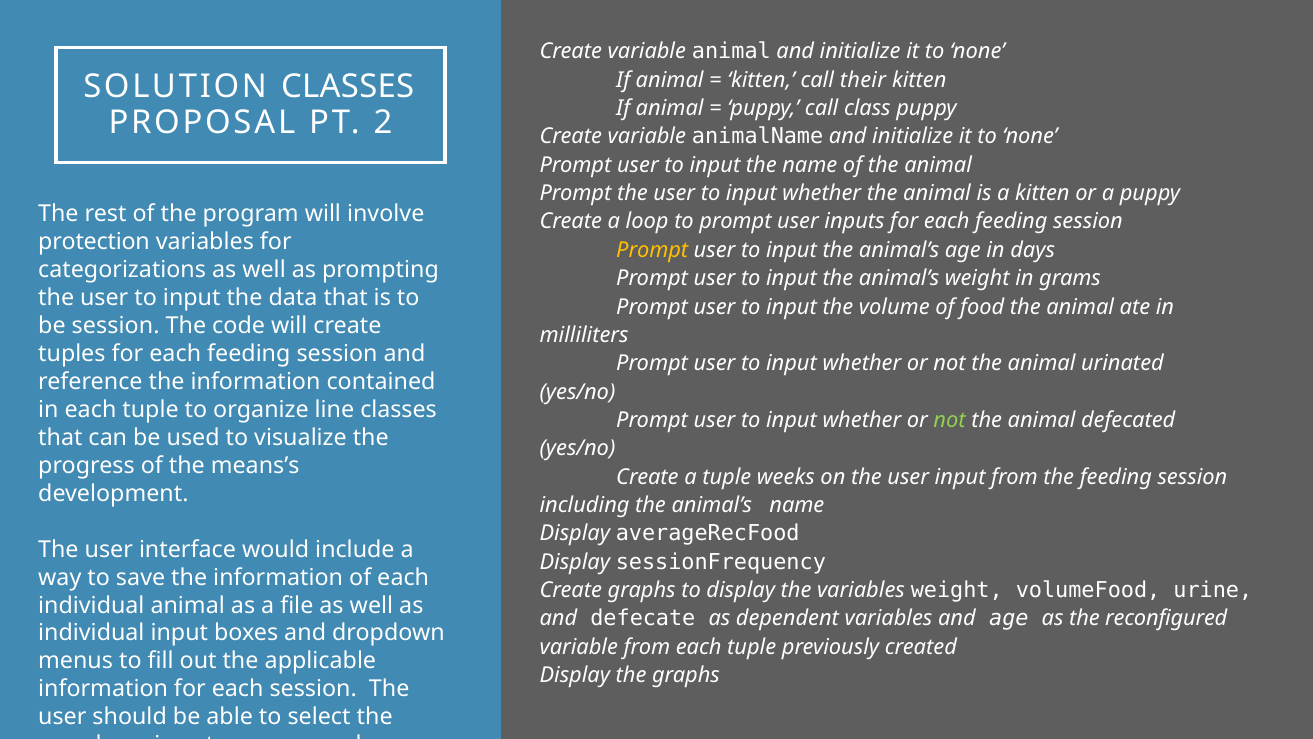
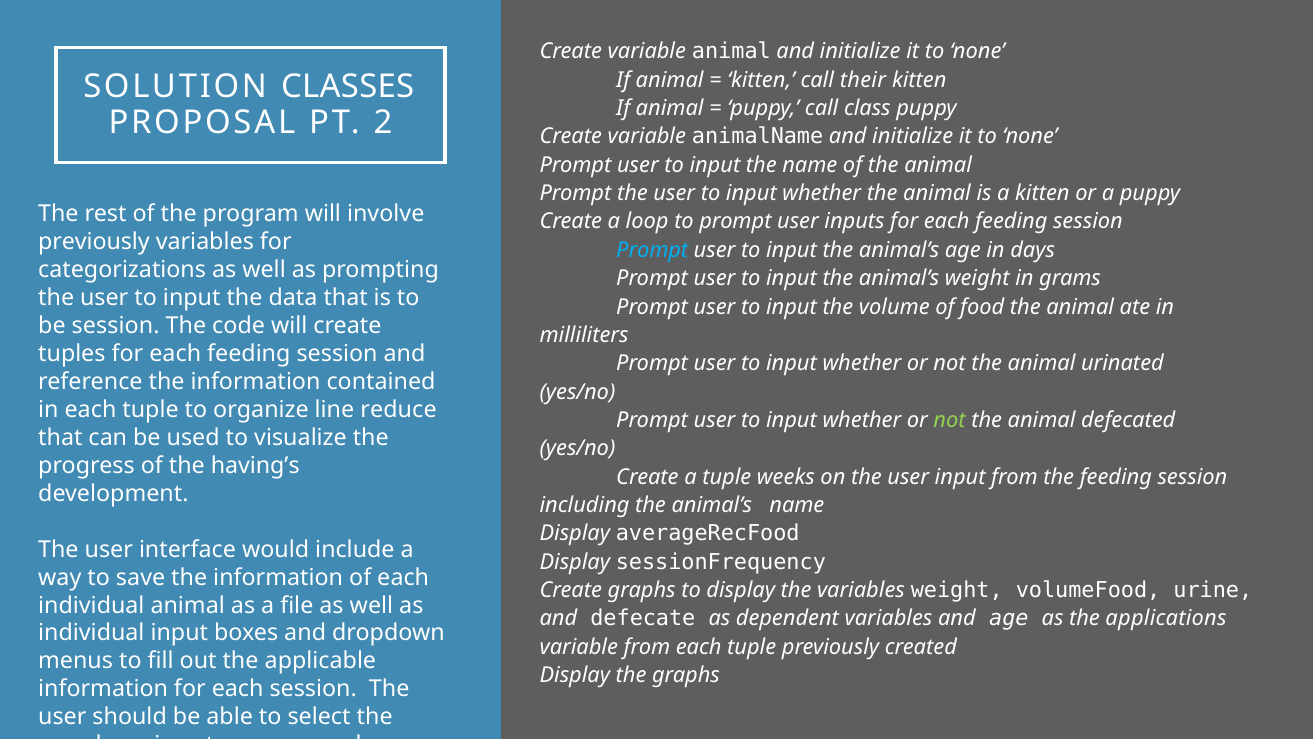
protection: protection -> previously (94, 242)
Prompt colour: yellow -> light blue (652, 250)
line classes: classes -> reduce (398, 410)
means’s: means’s -> having’s (255, 465)
reconfigured: reconfigured -> applications (1166, 618)
